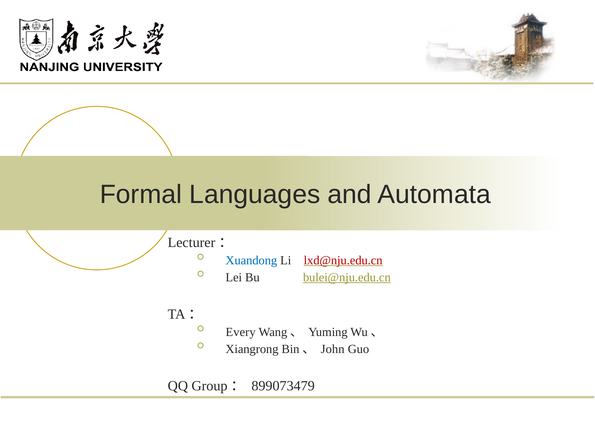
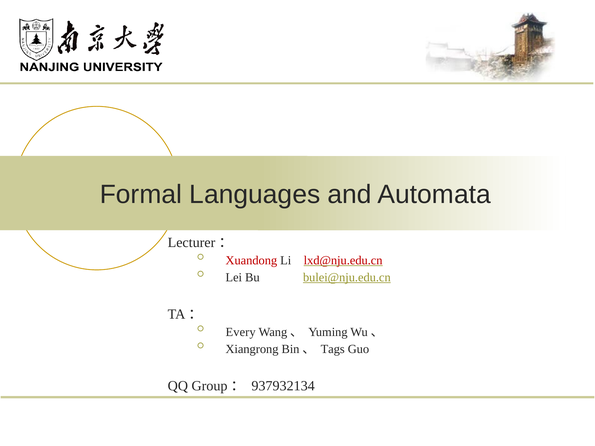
Xuandong colour: blue -> red (251, 260)
John: John -> Tags (333, 349)
899073479: 899073479 -> 937932134 (283, 386)
